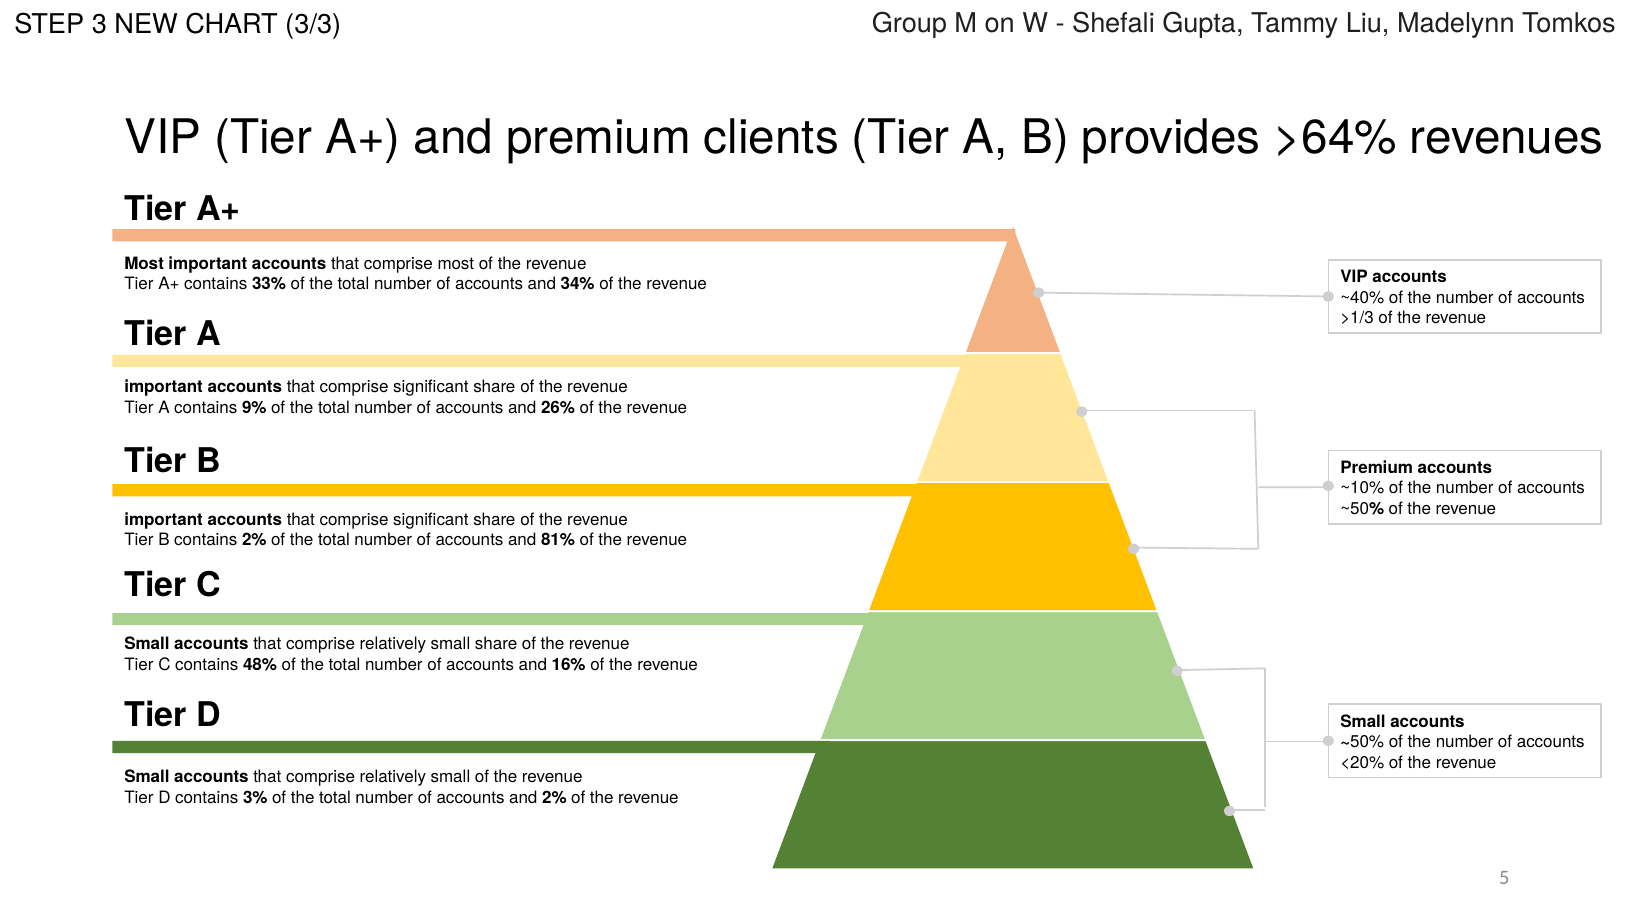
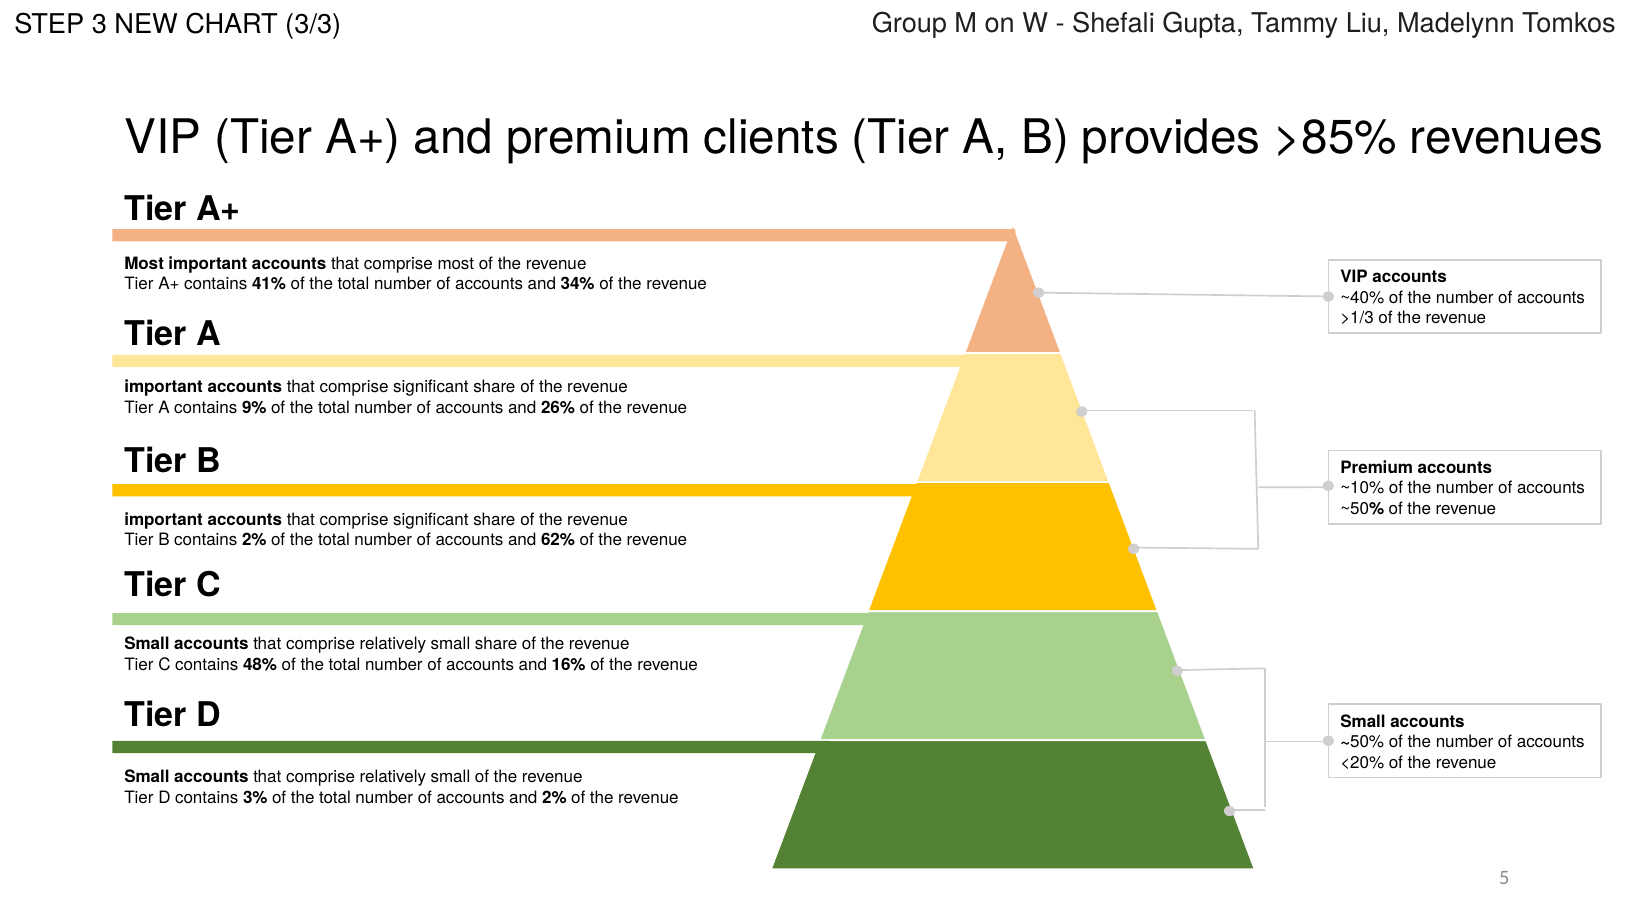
>64%: >64% -> >85% (1335, 137)
33%: 33% -> 41% (269, 284)
81%: 81% -> 62% (558, 540)
